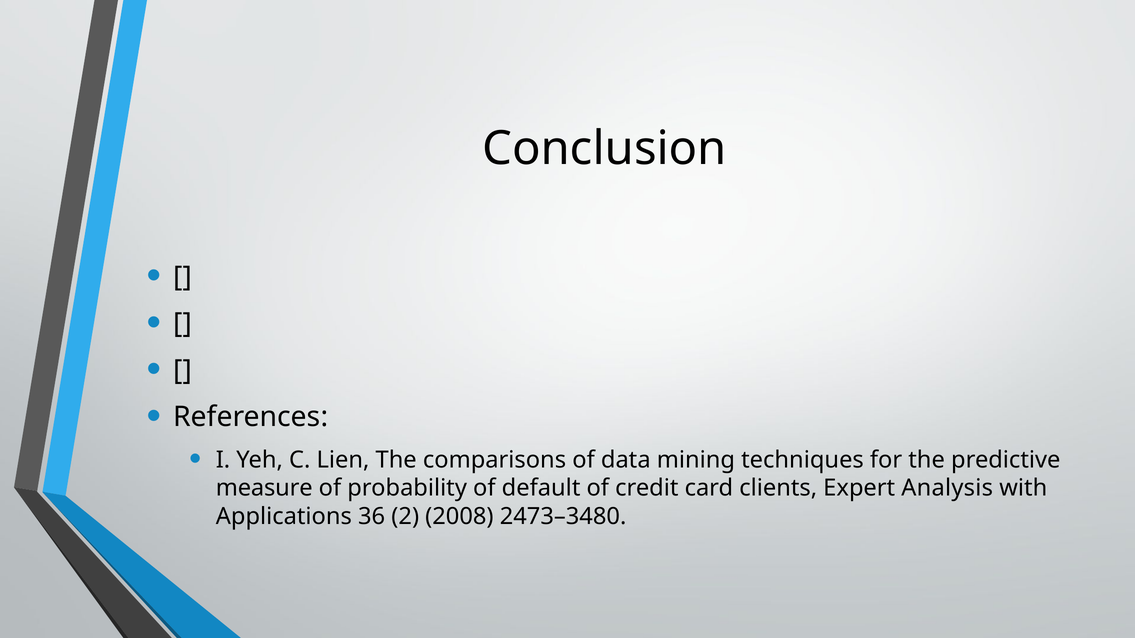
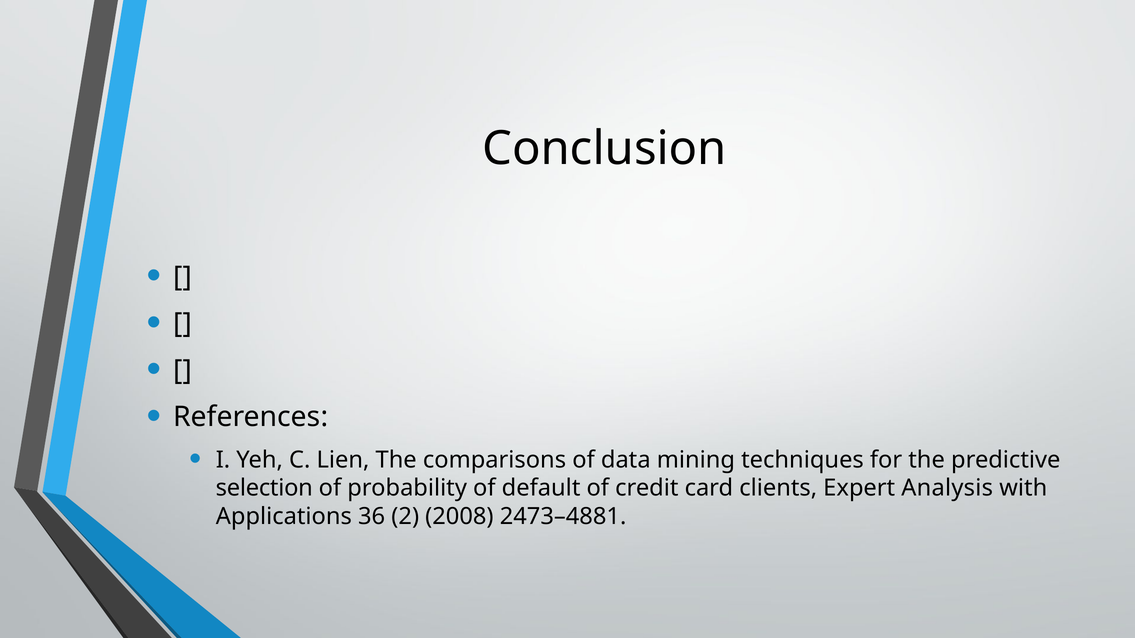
measure: measure -> selection (264, 488)
2473–3480: 2473–3480 -> 2473–4881 (563, 517)
